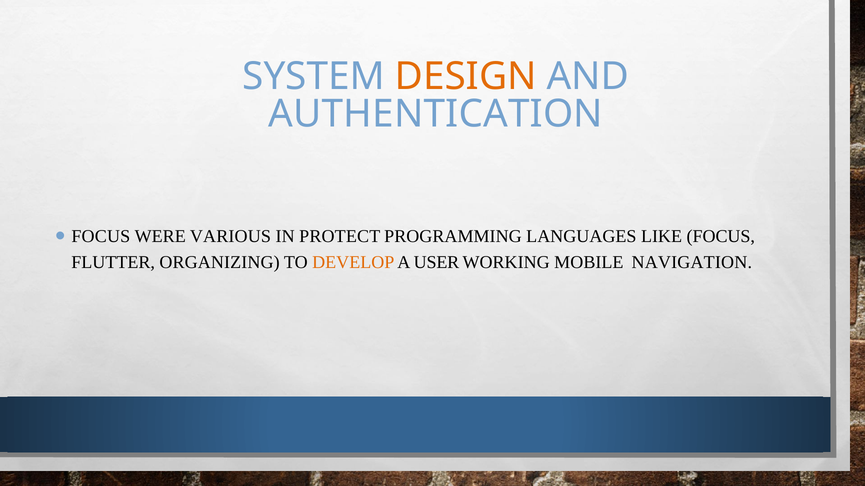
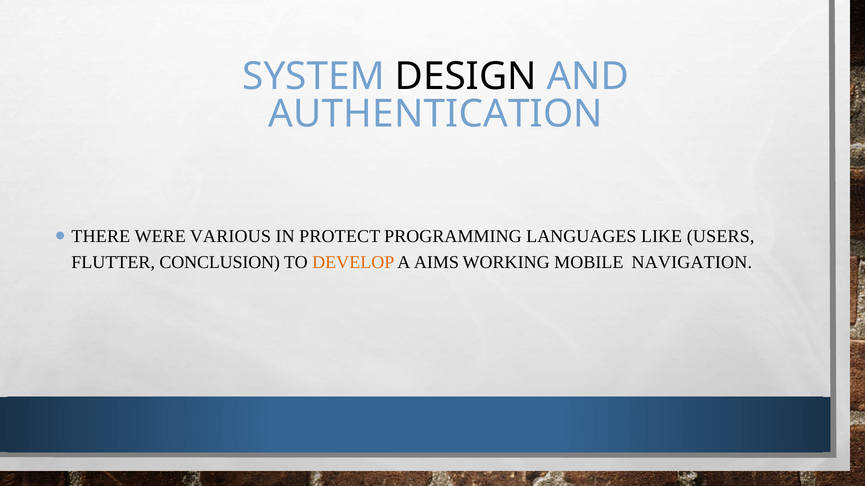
DESIGN colour: orange -> black (466, 77)
FOCUS: FOCUS -> THERE (101, 237)
LIKE FOCUS: FOCUS -> USERS (721, 237)
ORGANIZING: ORGANIZING -> CONCLUSION (220, 263)
USER: USER -> AIMS (436, 263)
